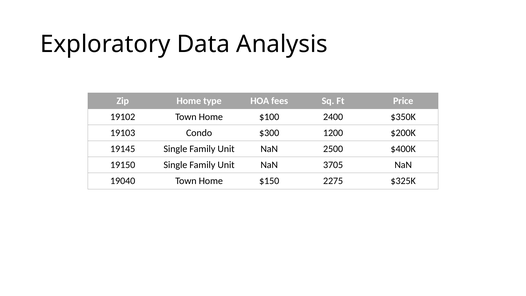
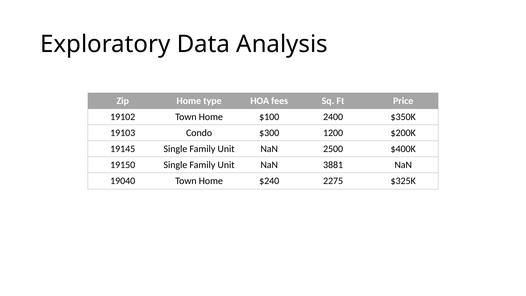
3705: 3705 -> 3881 (333, 165)
$150: $150 -> $240 (269, 181)
